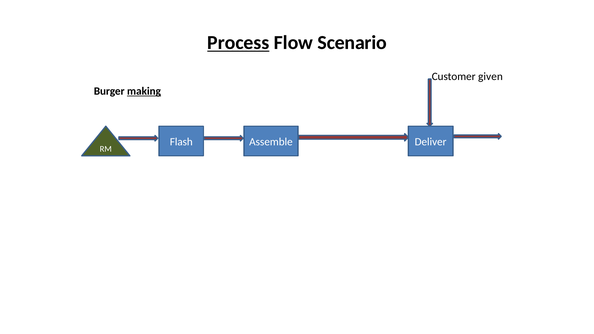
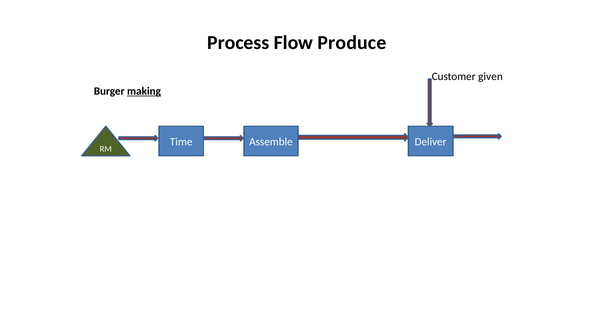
Process underline: present -> none (238, 43)
Scenario: Scenario -> Produce (352, 43)
Flash: Flash -> Time (181, 142)
